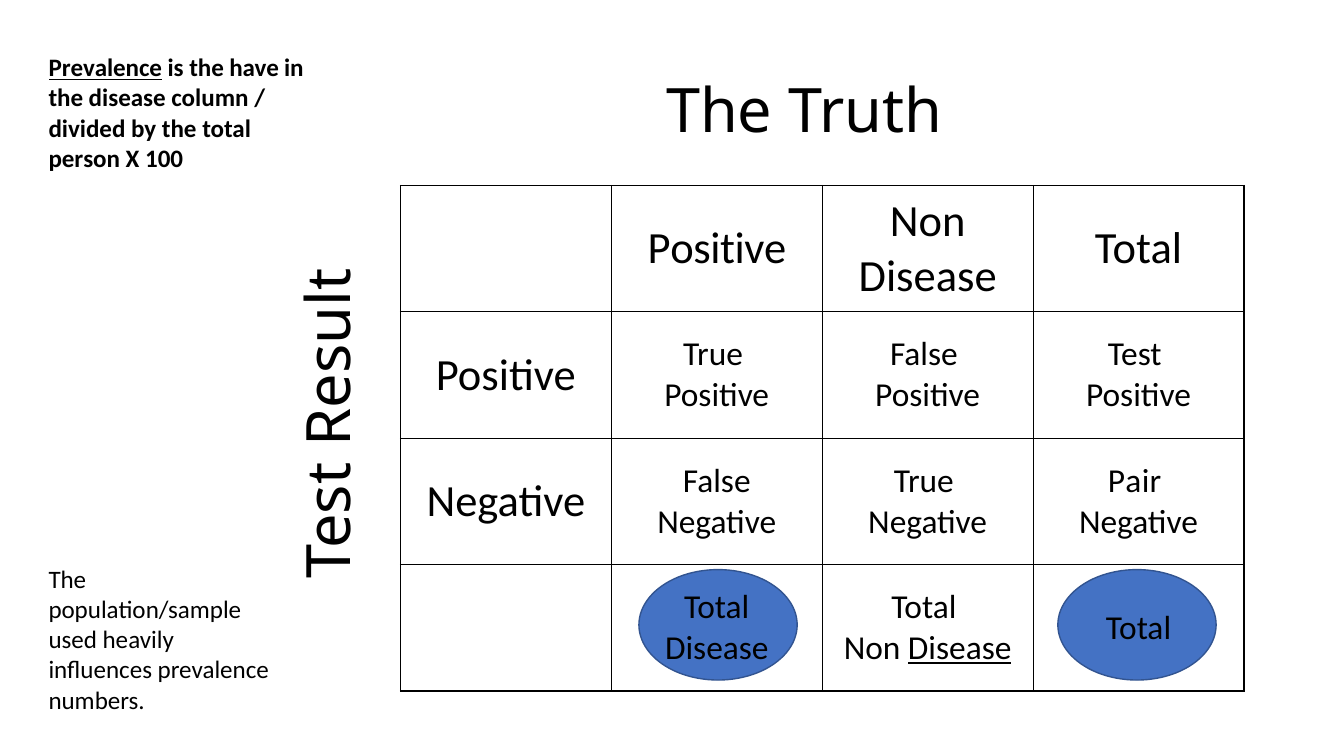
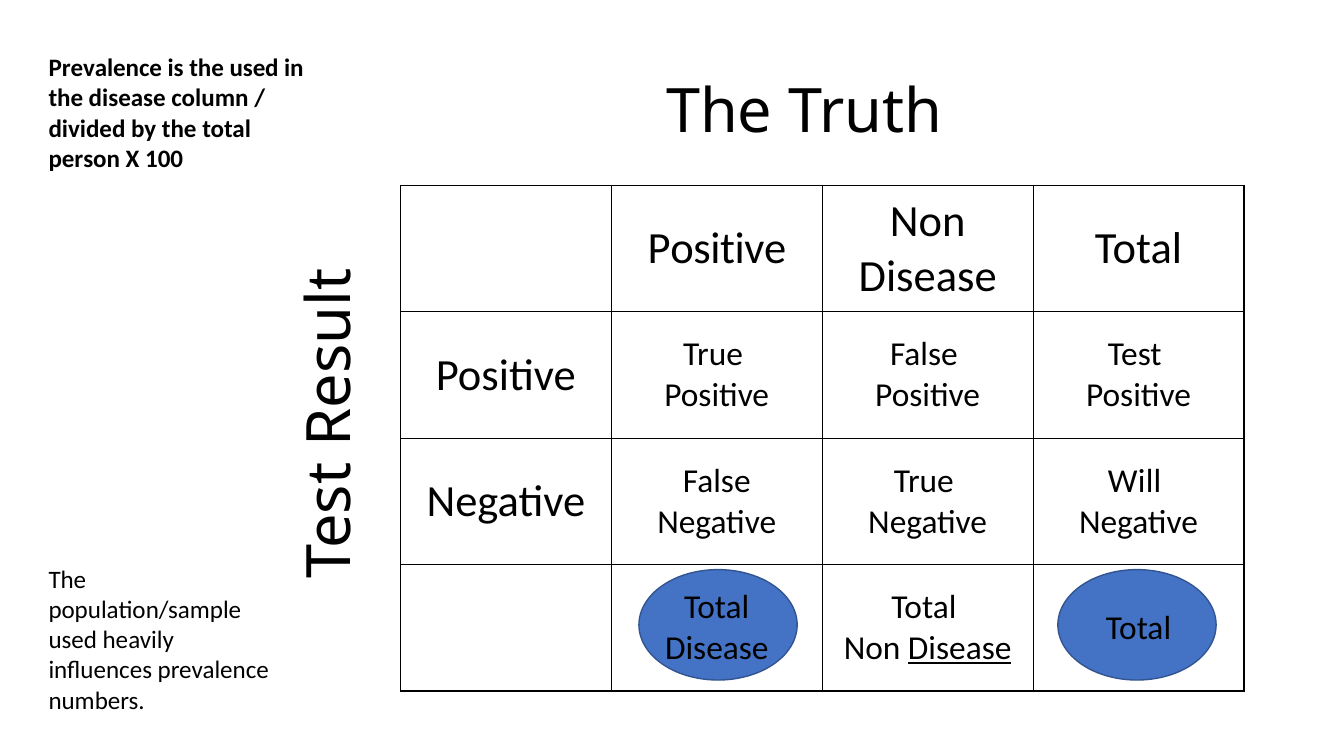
Prevalence underline: present -> none (105, 69)
the have: have -> used (254, 69)
Pair: Pair -> Will (1135, 481)
